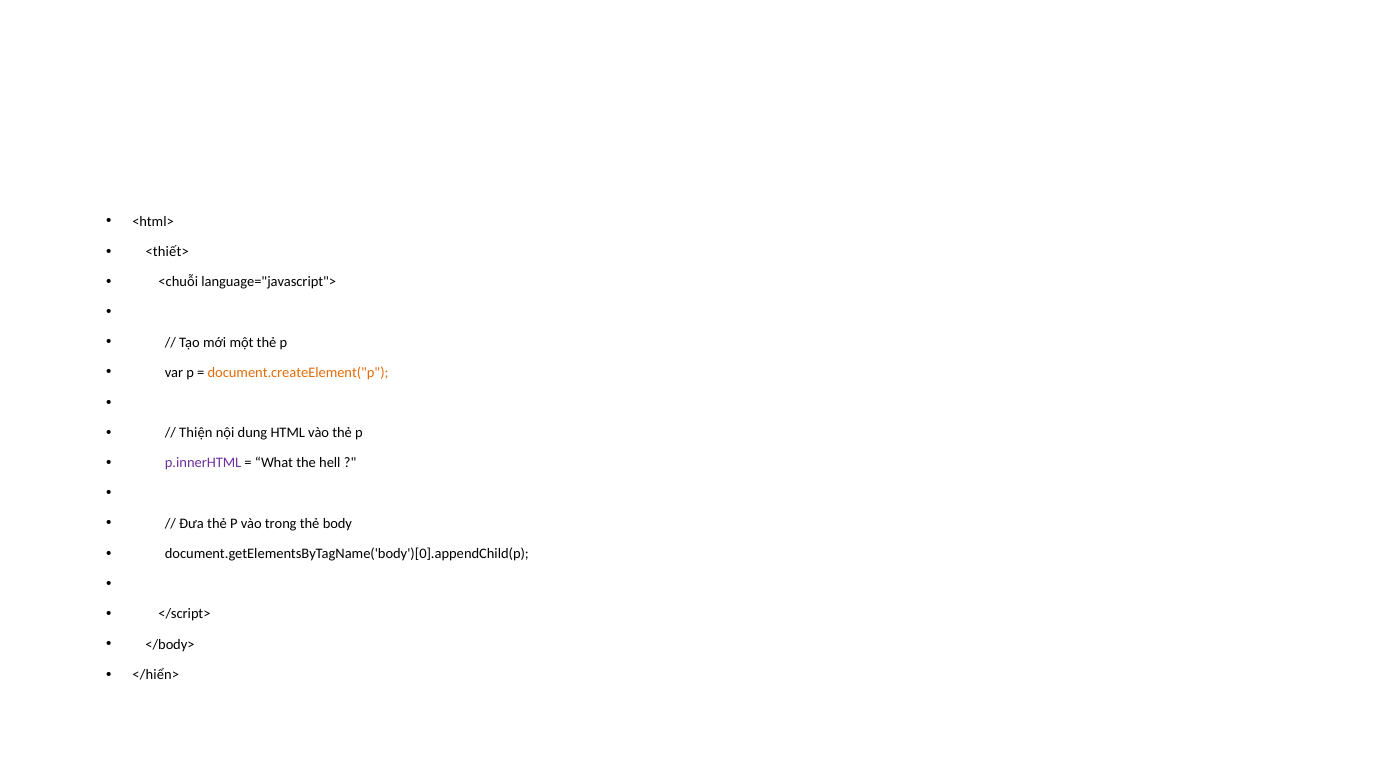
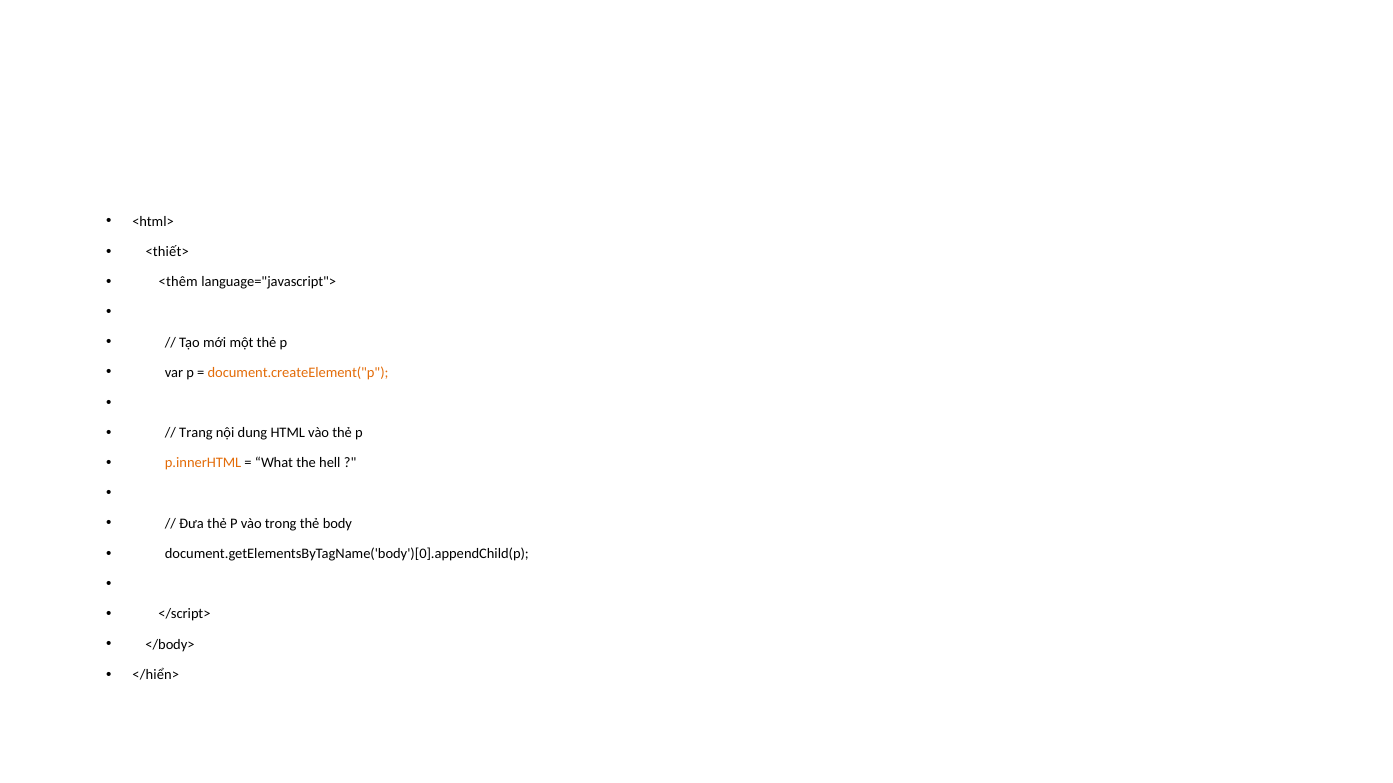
<chuỗi: <chuỗi -> <thêm (178, 282)
Thiện: Thiện -> Trang (196, 433)
p.innerHTML colour: purple -> orange (203, 463)
